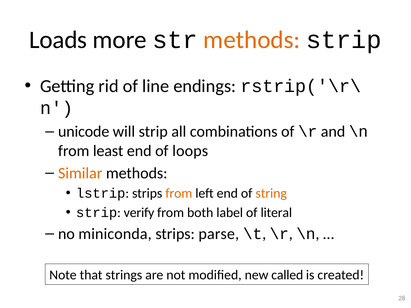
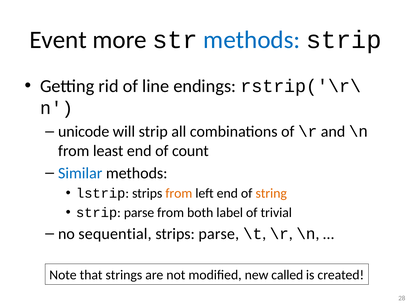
Loads: Loads -> Event (58, 40)
methods colour: orange -> blue (252, 40)
loops: loops -> count (190, 151)
Similar colour: orange -> blue (80, 173)
strip verify: verify -> parse (139, 213)
literal: literal -> trivial (276, 213)
miniconda: miniconda -> sequential (115, 234)
